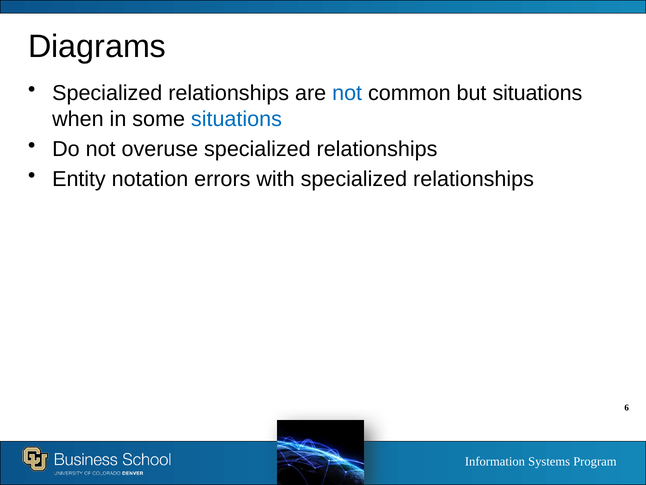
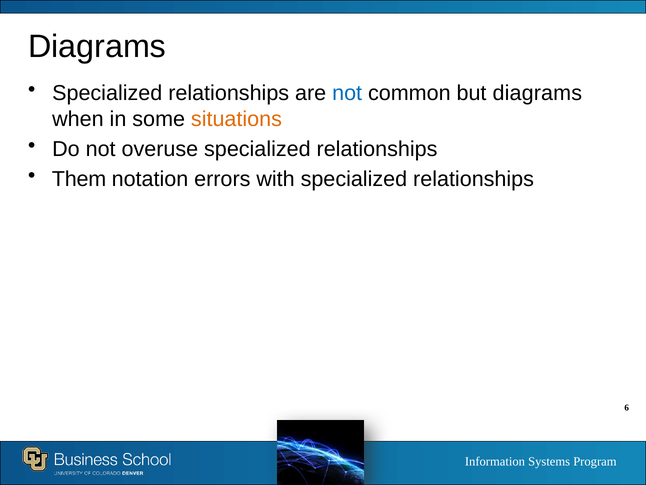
but situations: situations -> diagrams (537, 93)
situations colour: blue -> orange (236, 119)
Entity: Entity -> Them (79, 179)
